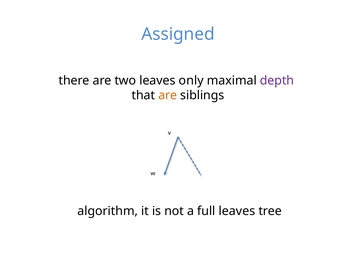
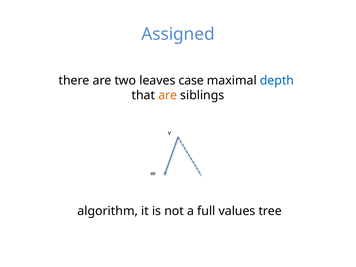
only: only -> case (191, 81)
depth colour: purple -> blue (277, 81)
full leaves: leaves -> values (237, 211)
